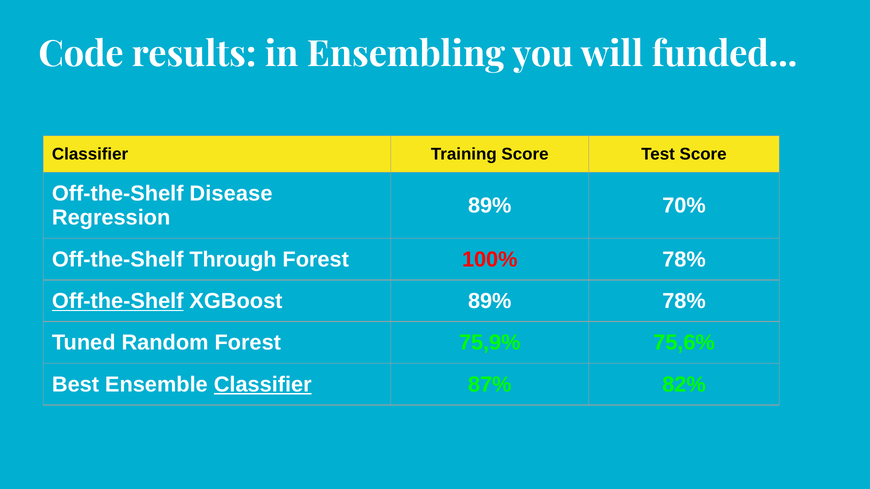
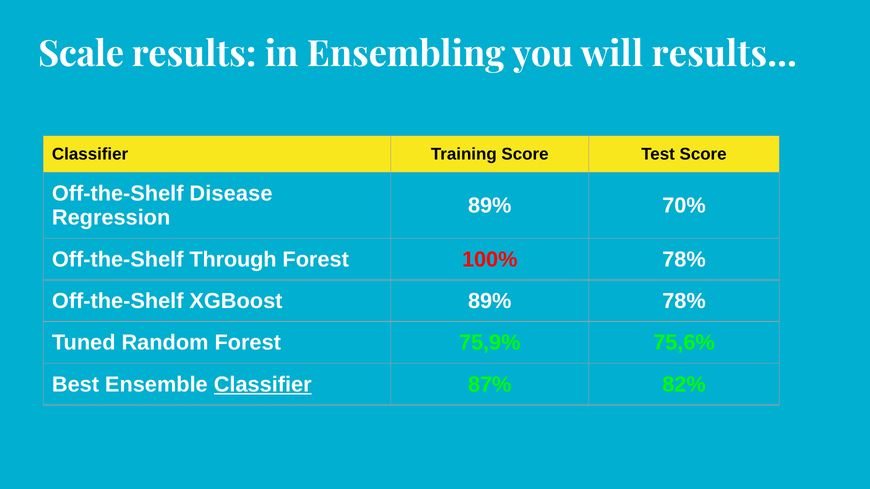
Code: Code -> Scale (81, 54)
will funded: funded -> results (724, 54)
Off-the-Shelf underline: present -> none (118, 301)
